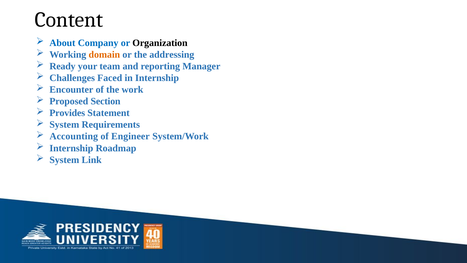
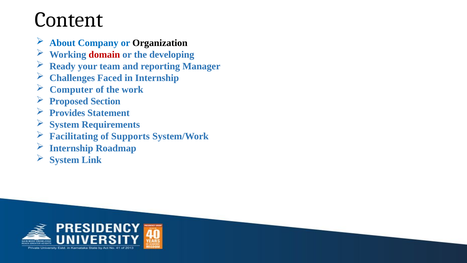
domain colour: orange -> red (104, 55)
addressing: addressing -> developing (172, 55)
Encounter: Encounter -> Computer (71, 90)
Accounting: Accounting -> Facilitating (74, 136)
Engineer: Engineer -> Supports (130, 136)
